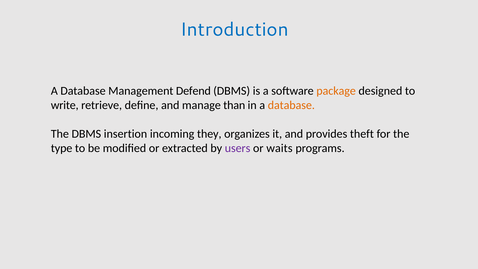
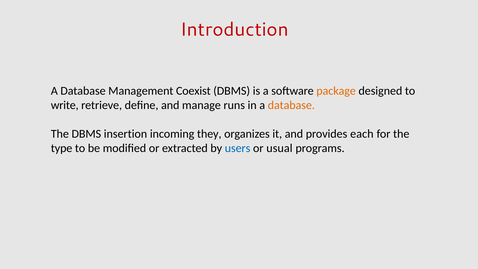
Introduction colour: blue -> red (234, 30)
Defend: Defend -> Coexist (193, 91)
than: than -> runs (234, 105)
theft: theft -> each (362, 134)
users colour: purple -> blue (238, 148)
waits: waits -> usual (279, 148)
